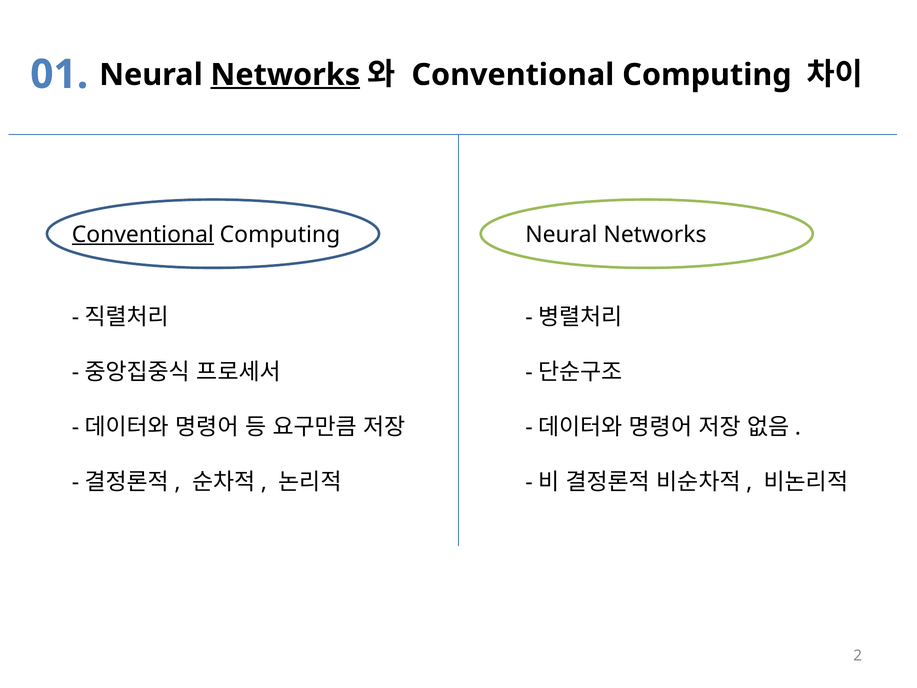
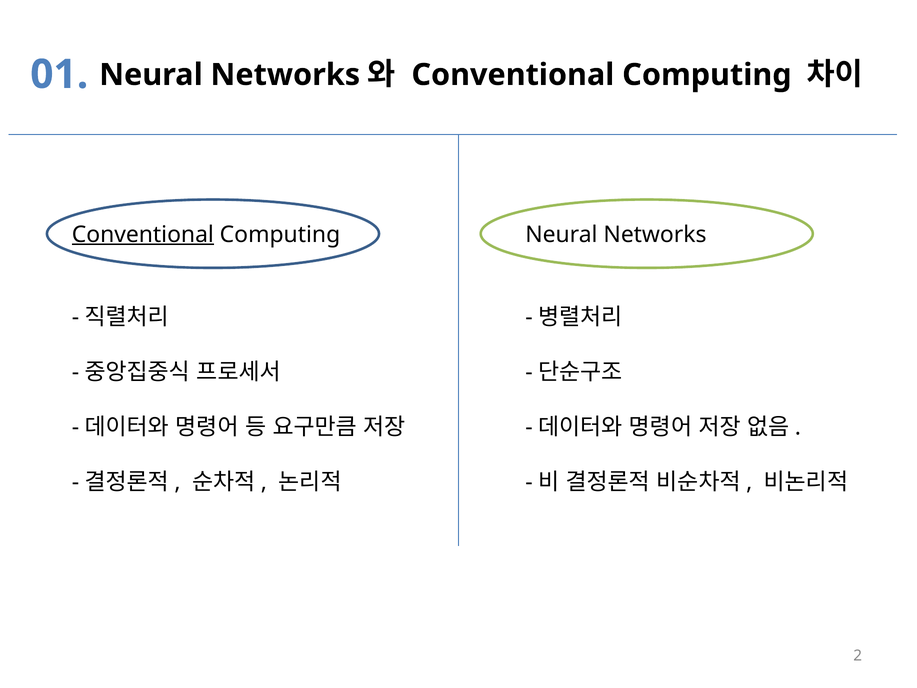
Networks underline: present -> none (285, 75)
